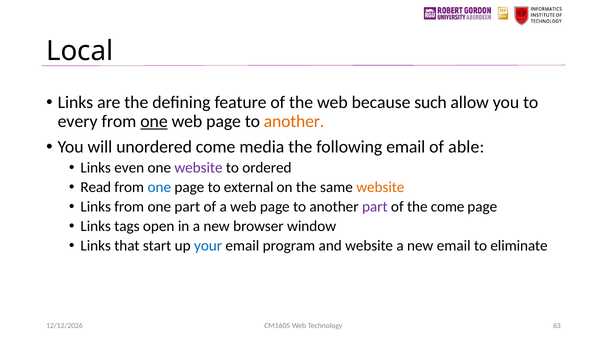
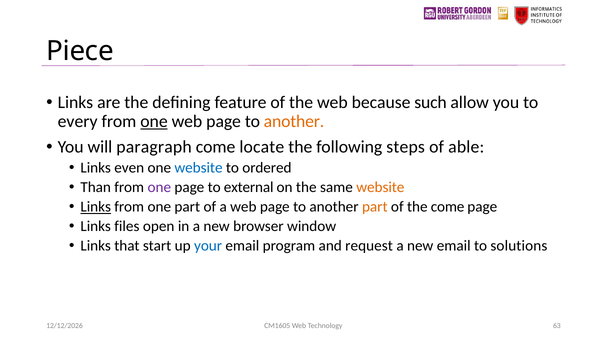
Local: Local -> Piece (80, 51)
unordered: unordered -> paragraph (154, 147)
media: media -> locate (262, 147)
following email: email -> steps (406, 147)
website colour: purple -> blue (199, 168)
Read: Read -> Than (96, 188)
one colour: blue -> purple (159, 188)
Links underline: none -> present (96, 207)
part colour: purple -> orange (375, 207)
tags: tags -> files (127, 227)
and website: website -> request (369, 246)
eliminate: eliminate -> solutions (519, 246)
